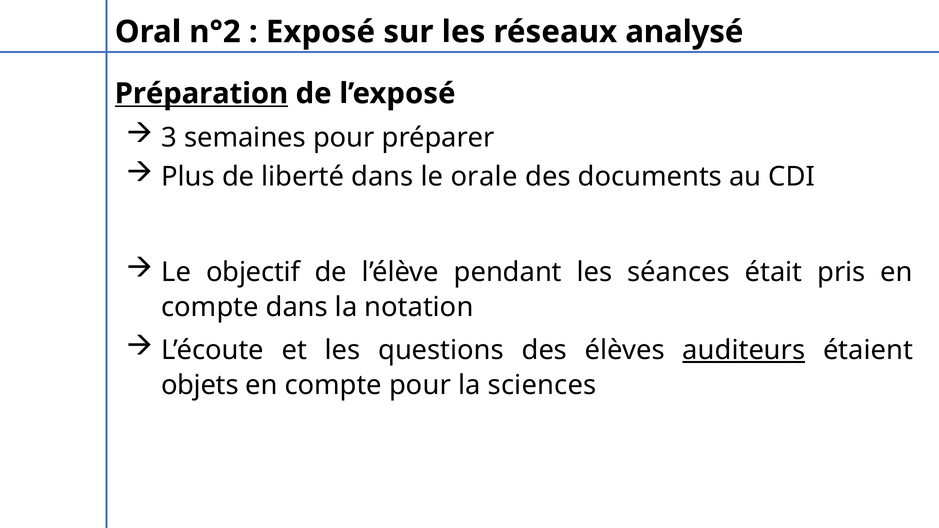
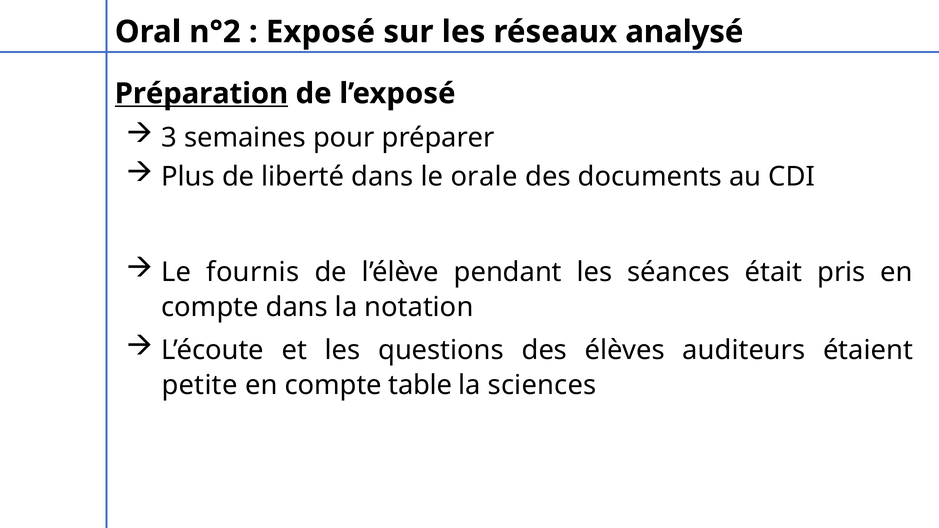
objectif: objectif -> fournis (253, 272)
auditeurs underline: present -> none (744, 350)
objets: objets -> petite (200, 386)
compte pour: pour -> table (420, 386)
